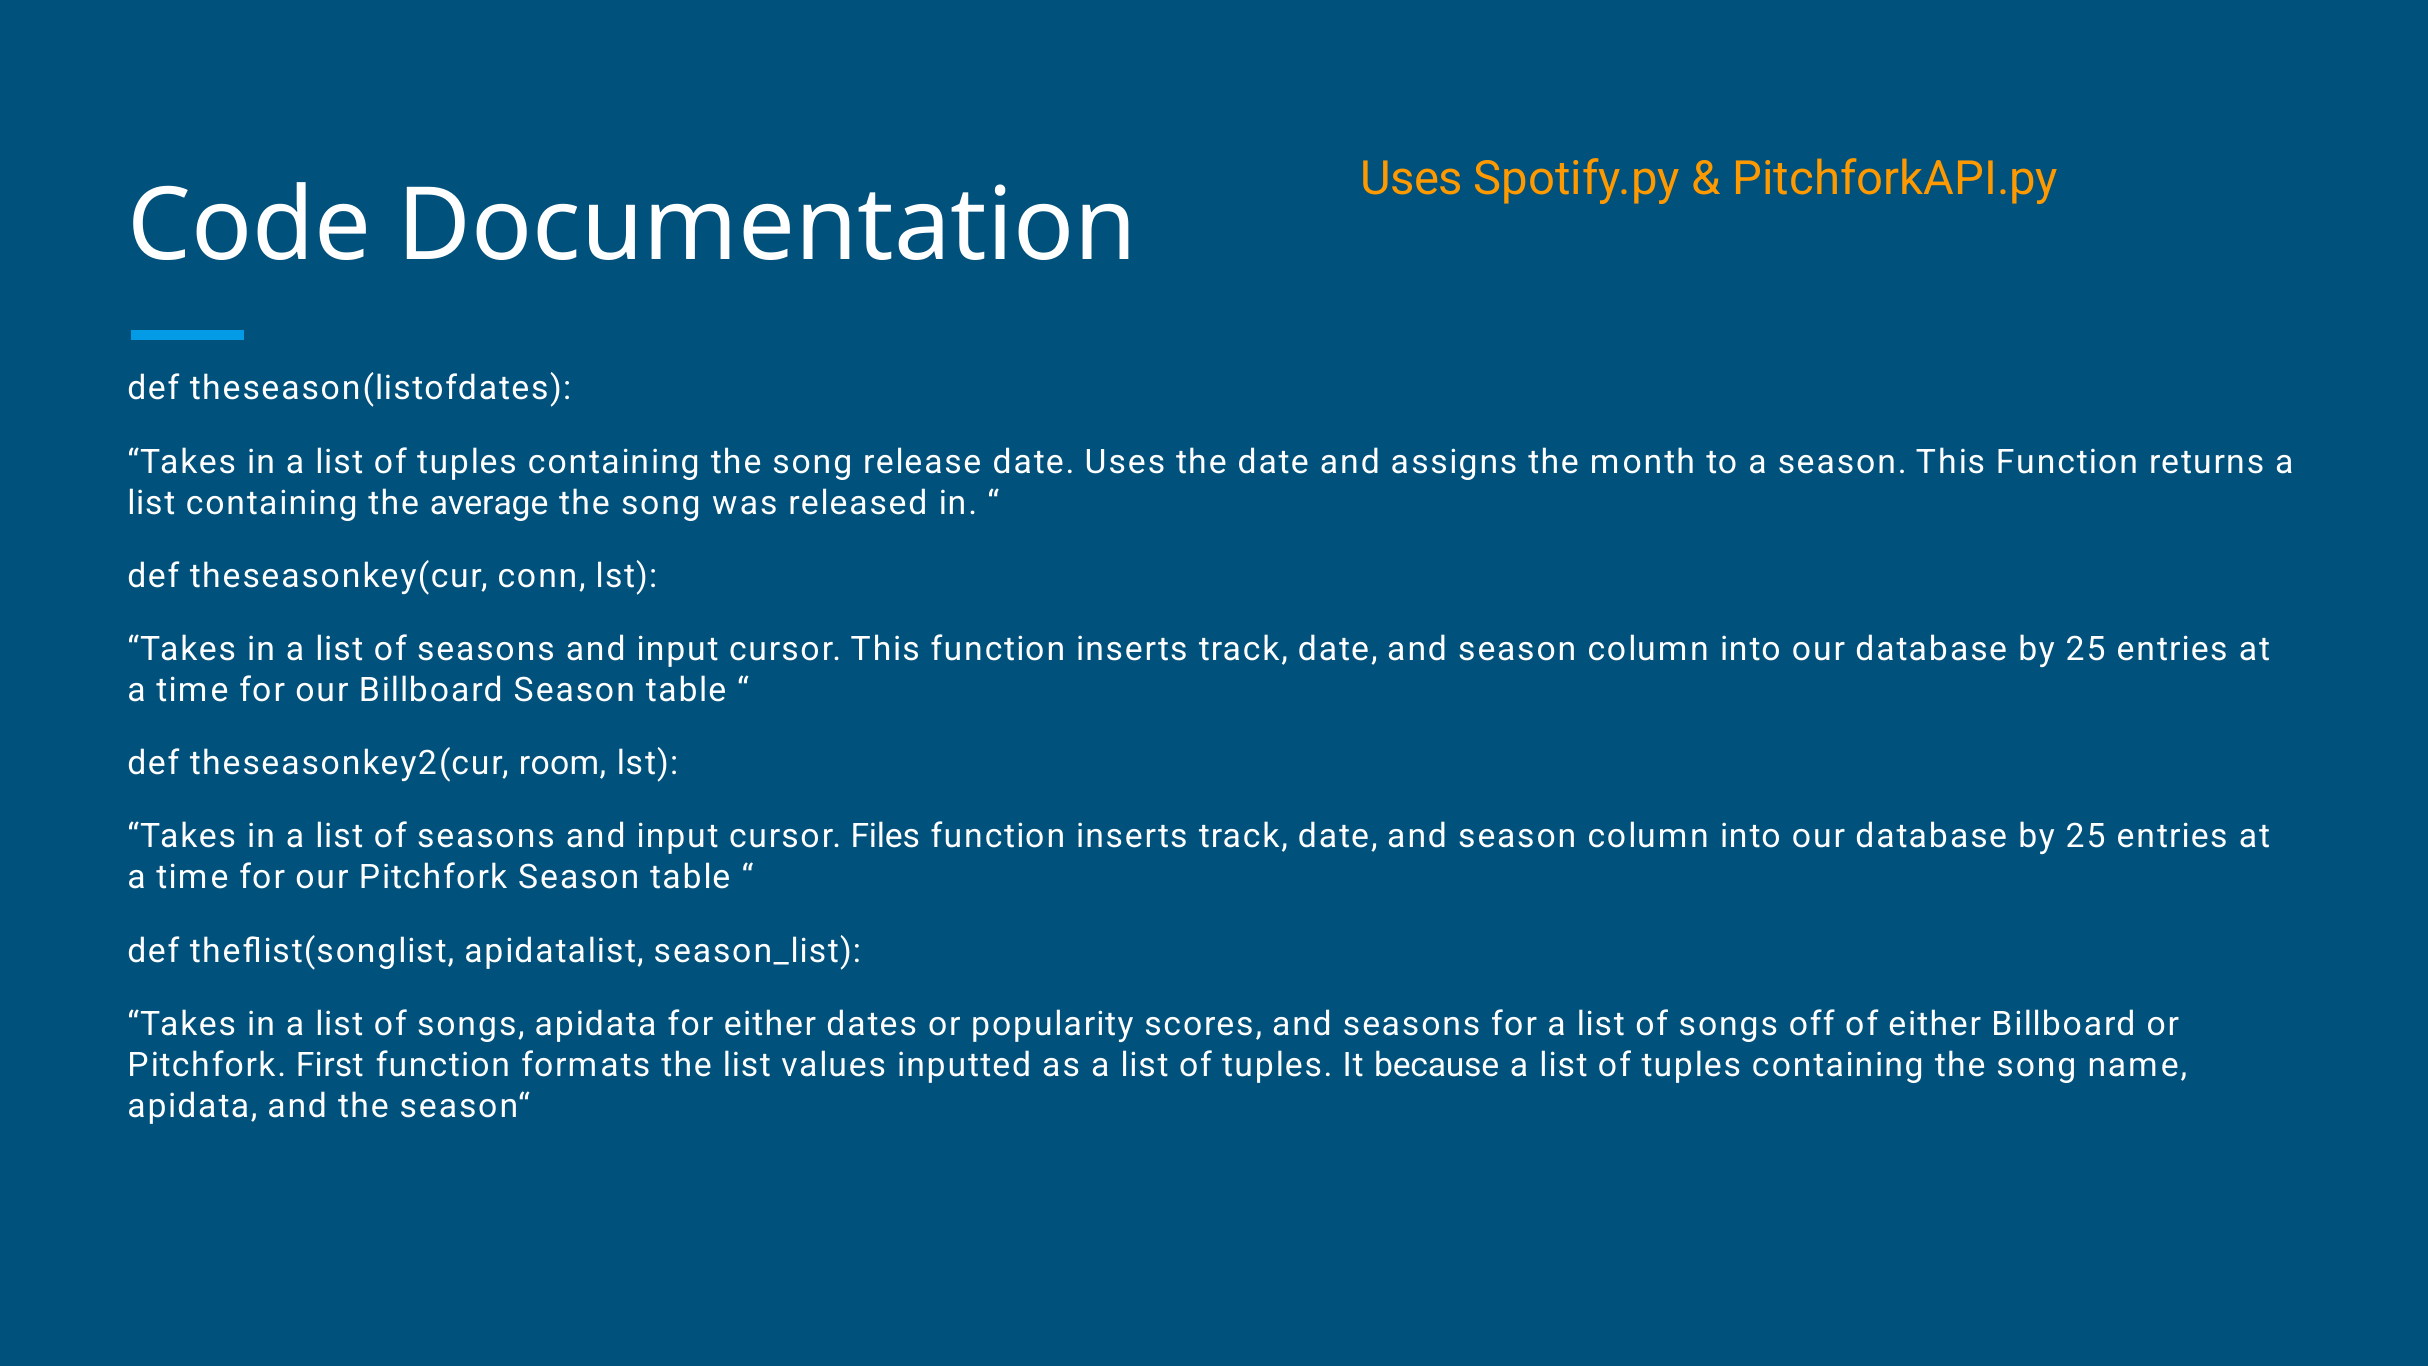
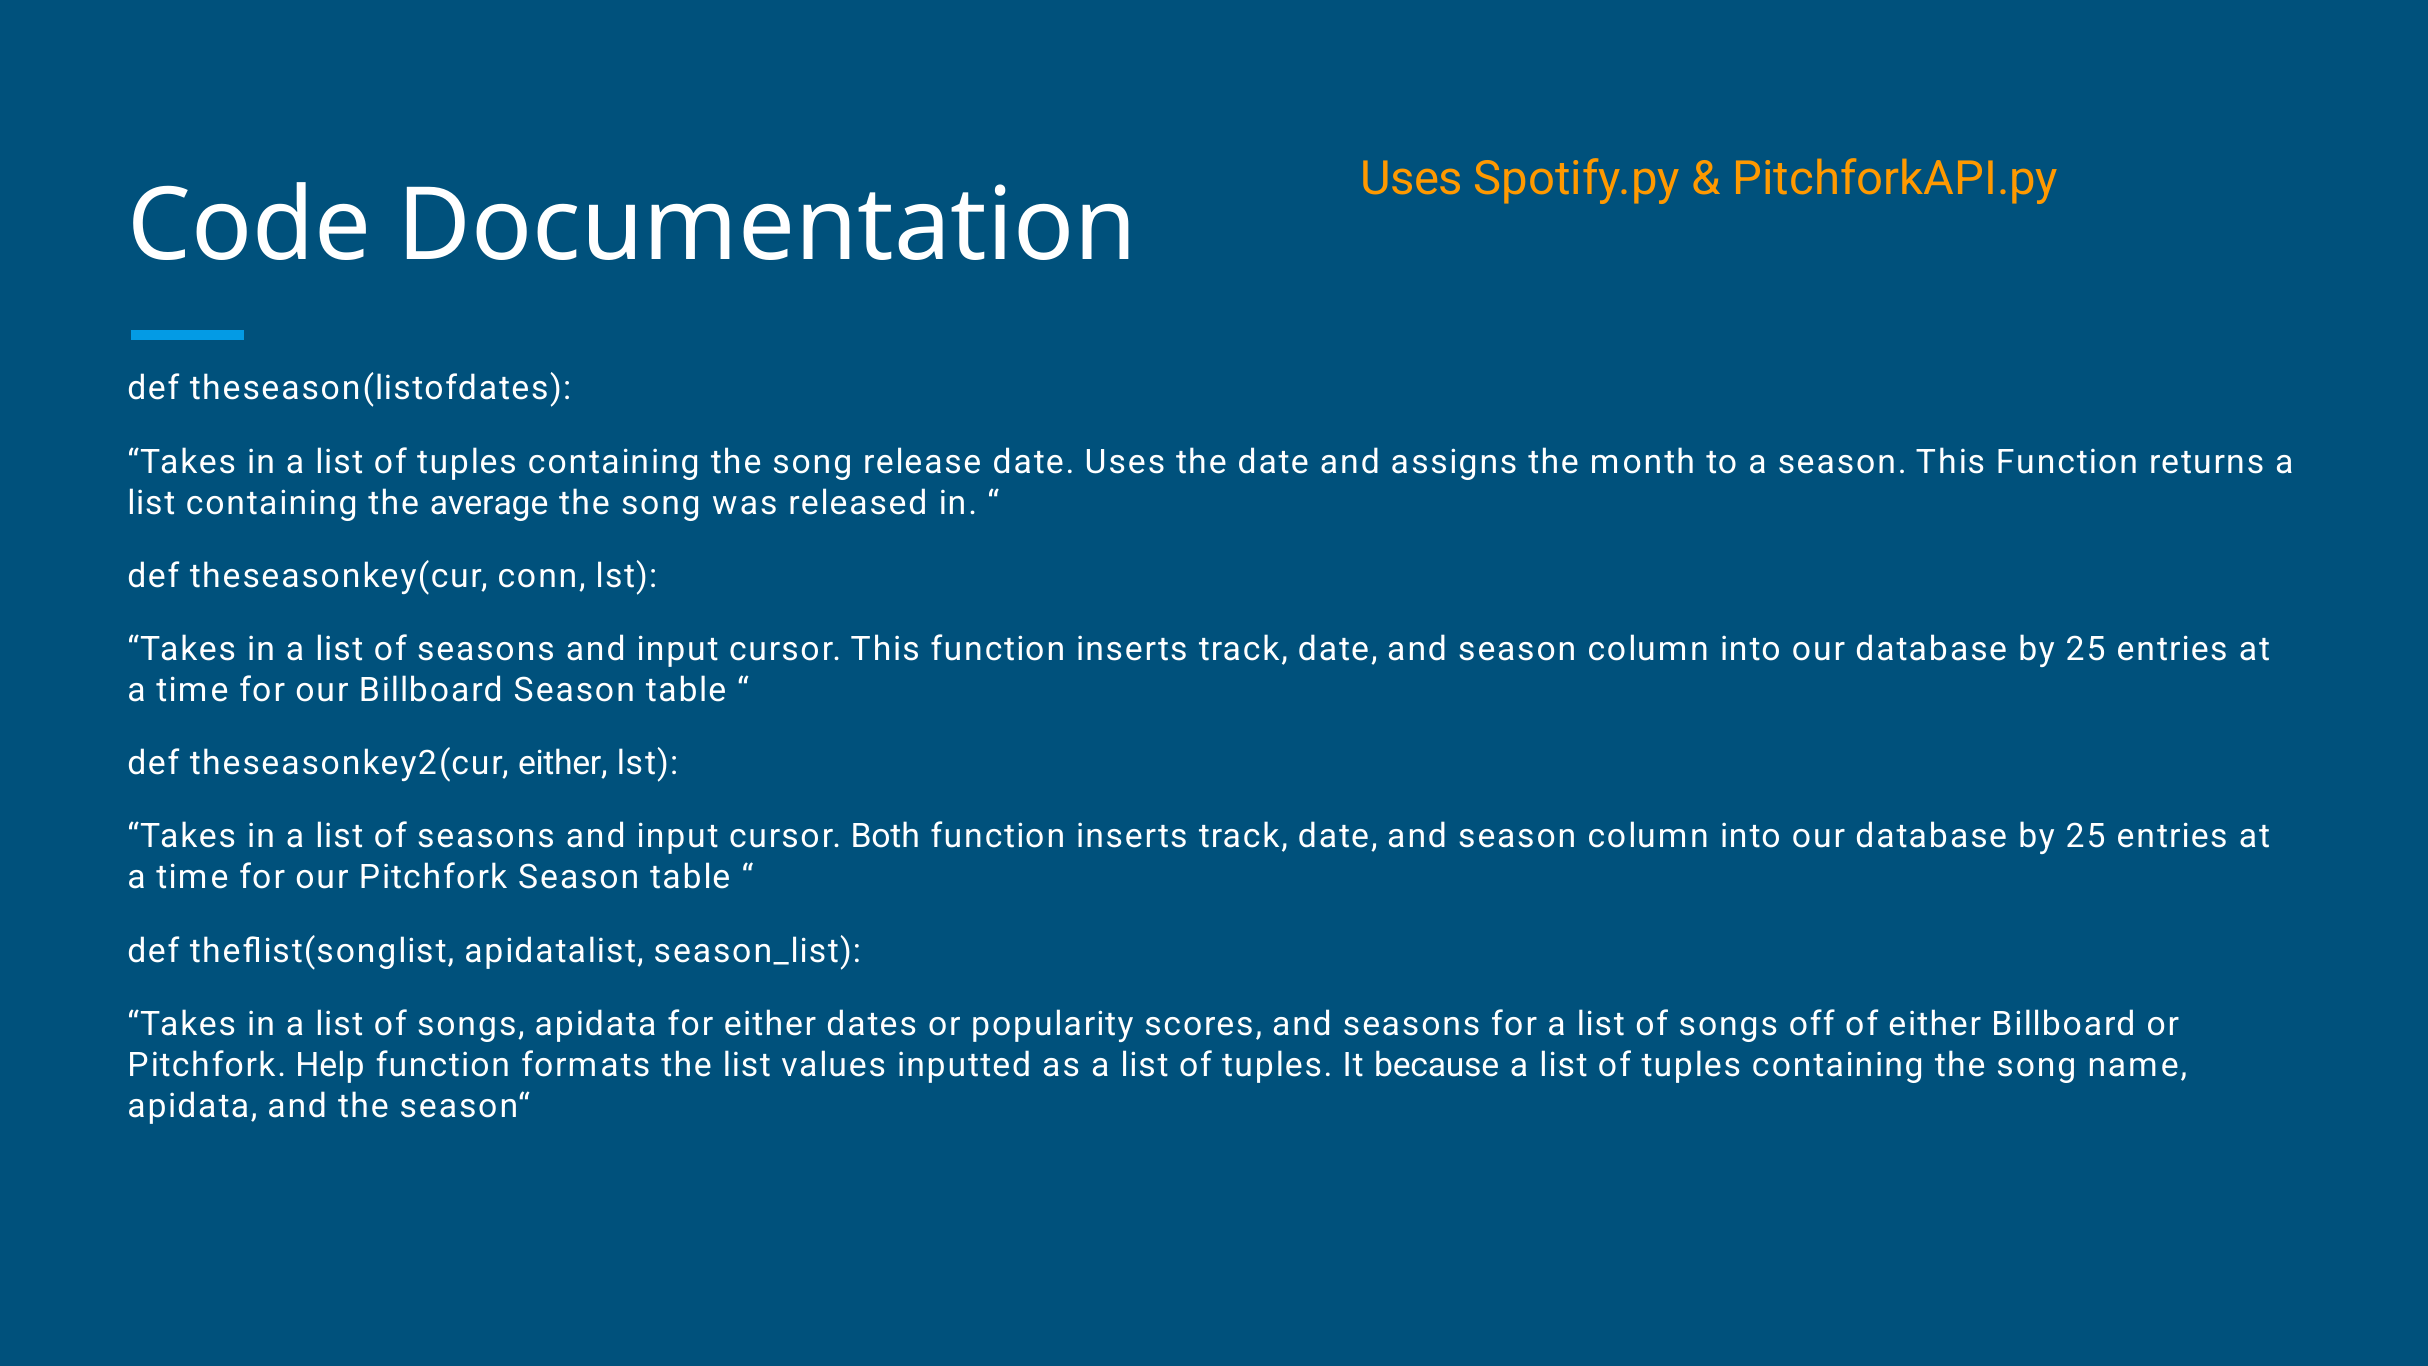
theseasonkey2(cur room: room -> either (563, 763)
Files: Files -> Both (885, 837)
First: First -> Help (330, 1065)
